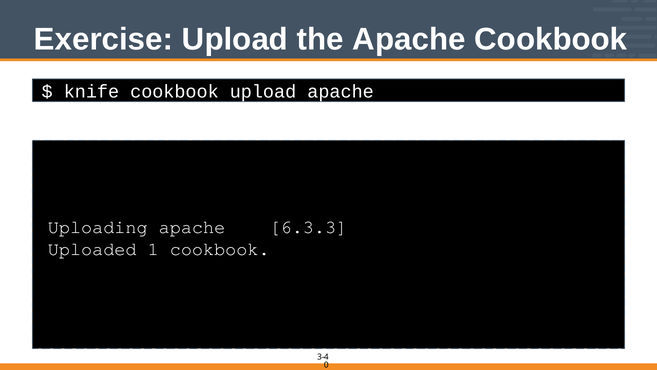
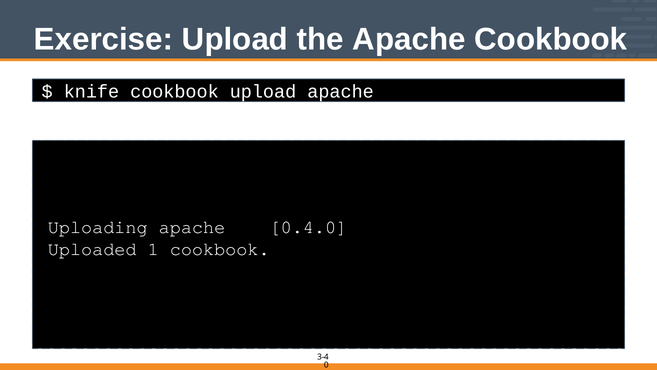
6.3.3: 6.3.3 -> 0.4.0 (308, 227)
